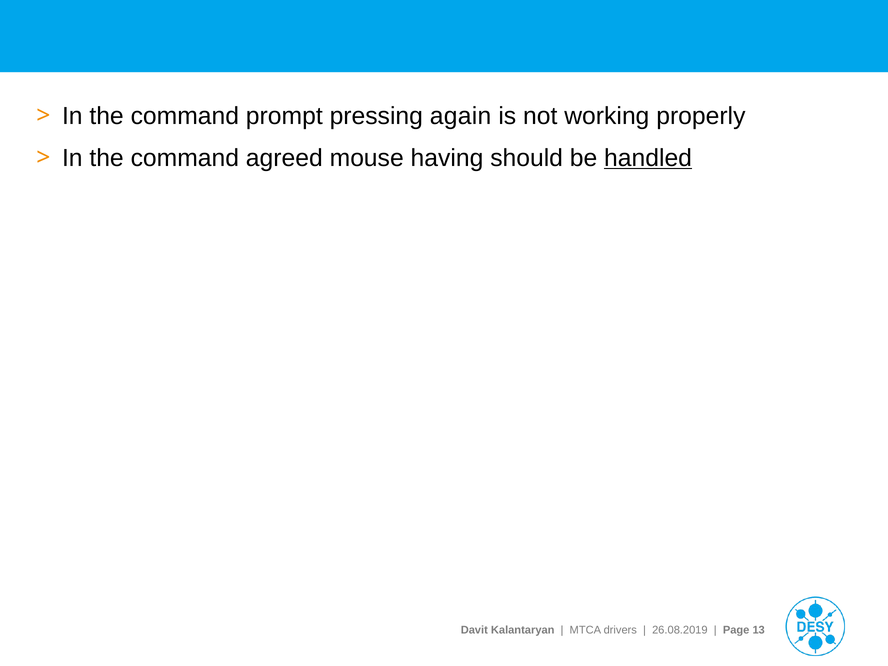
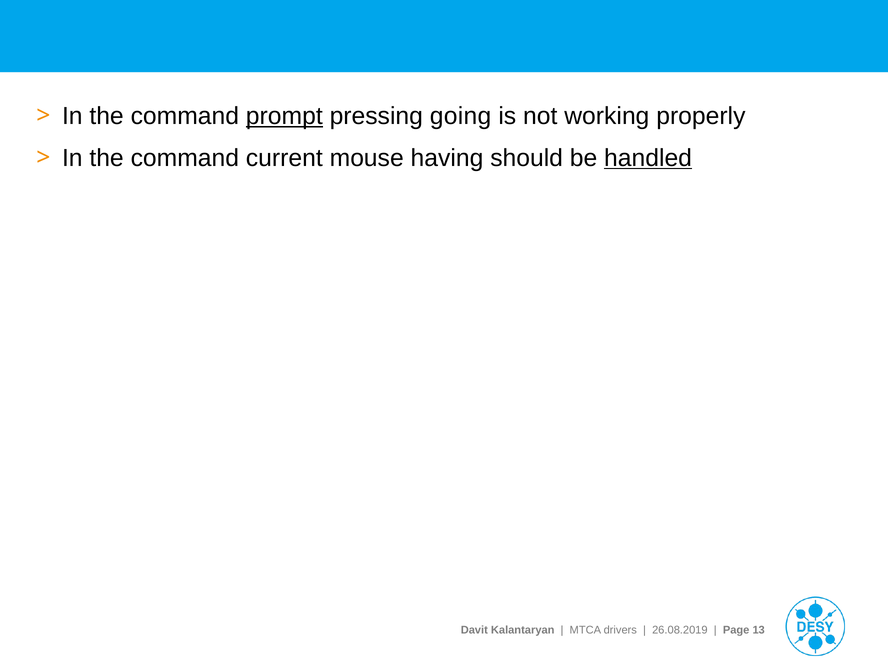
prompt underline: none -> present (284, 116)
again: again -> going (461, 116)
agreed: agreed -> current (284, 158)
